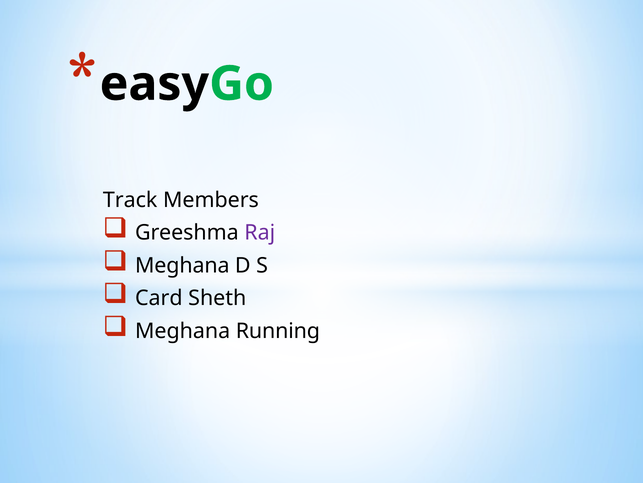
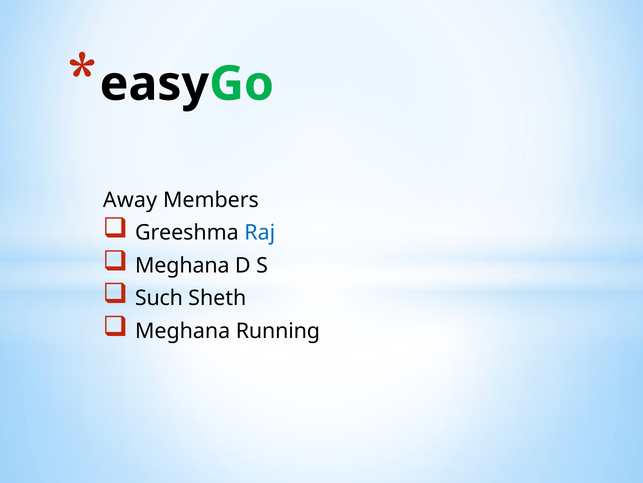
Track: Track -> Away (130, 200)
Raj colour: purple -> blue (260, 232)
Card: Card -> Such (159, 298)
